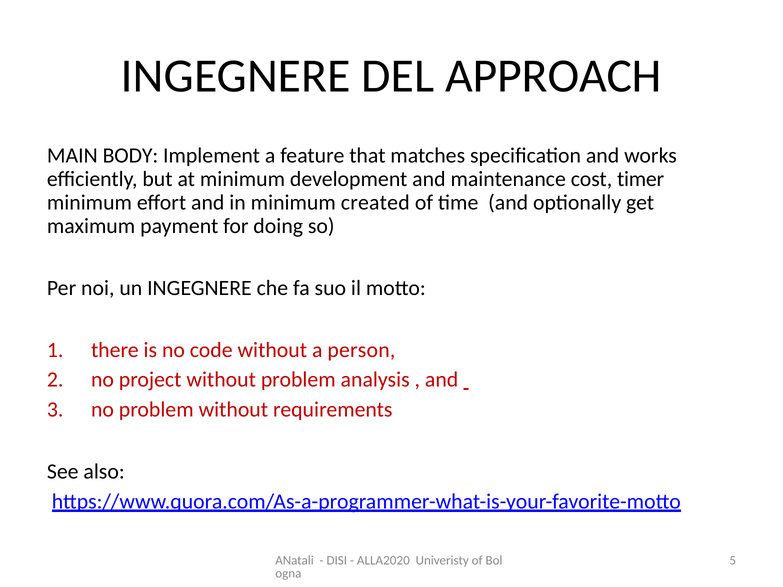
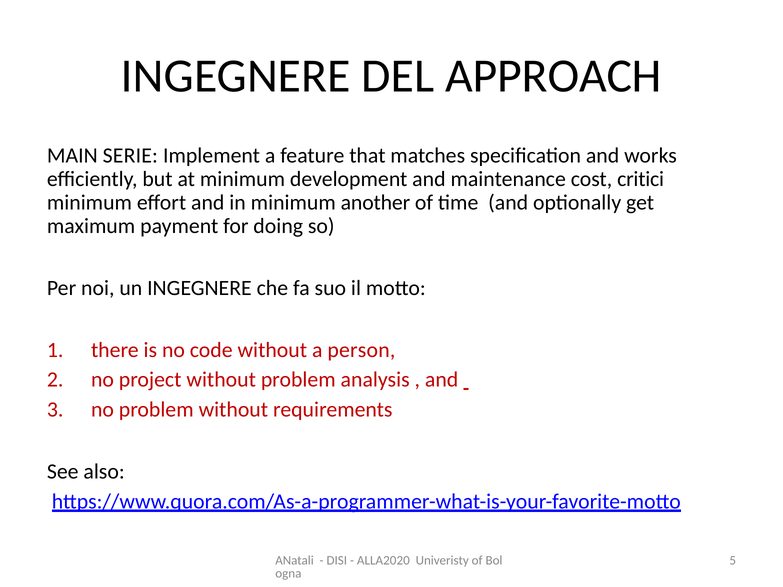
BODY: BODY -> SERIE (130, 156)
timer: timer -> critici (641, 179)
created: created -> another (375, 203)
